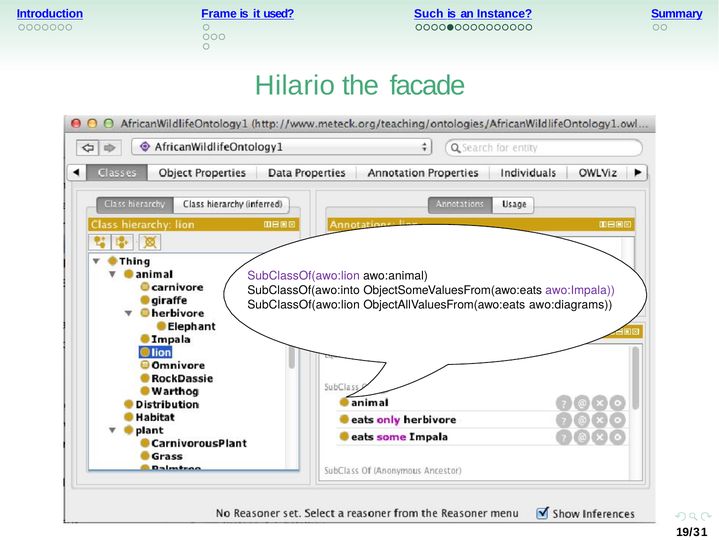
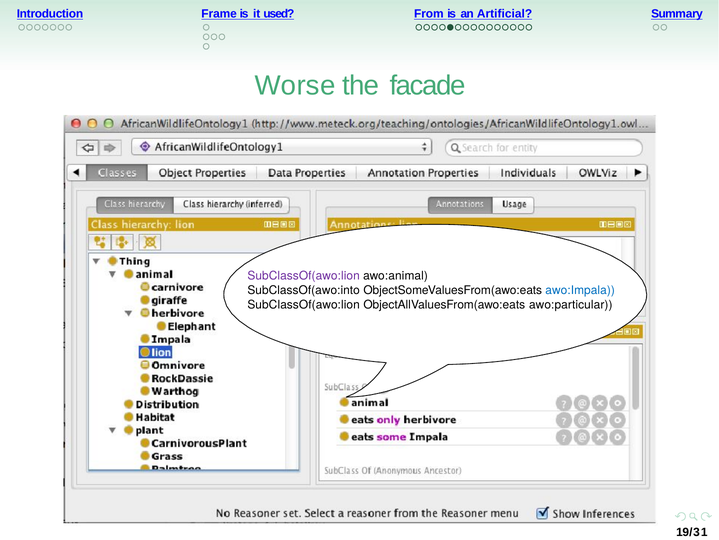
Such: Such -> From (429, 14)
Instance: Instance -> Artificial (505, 14)
Hilario: Hilario -> Worse (295, 86)
awo:Impala colour: purple -> blue (580, 290)
awo:diagrams: awo:diagrams -> awo:particular (571, 305)
